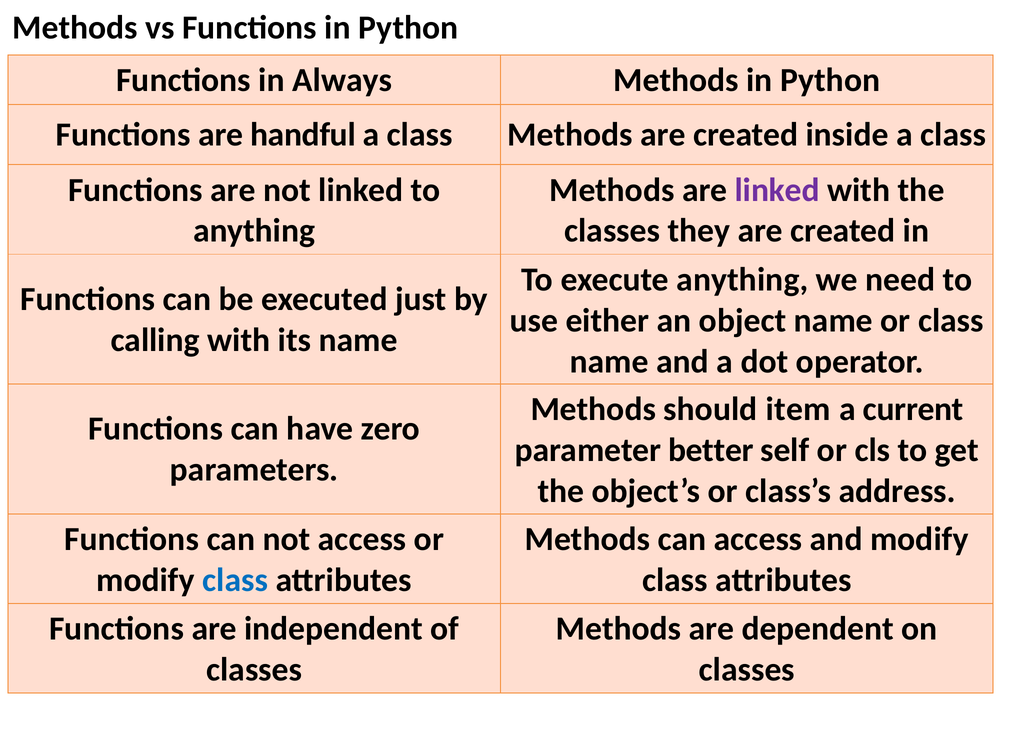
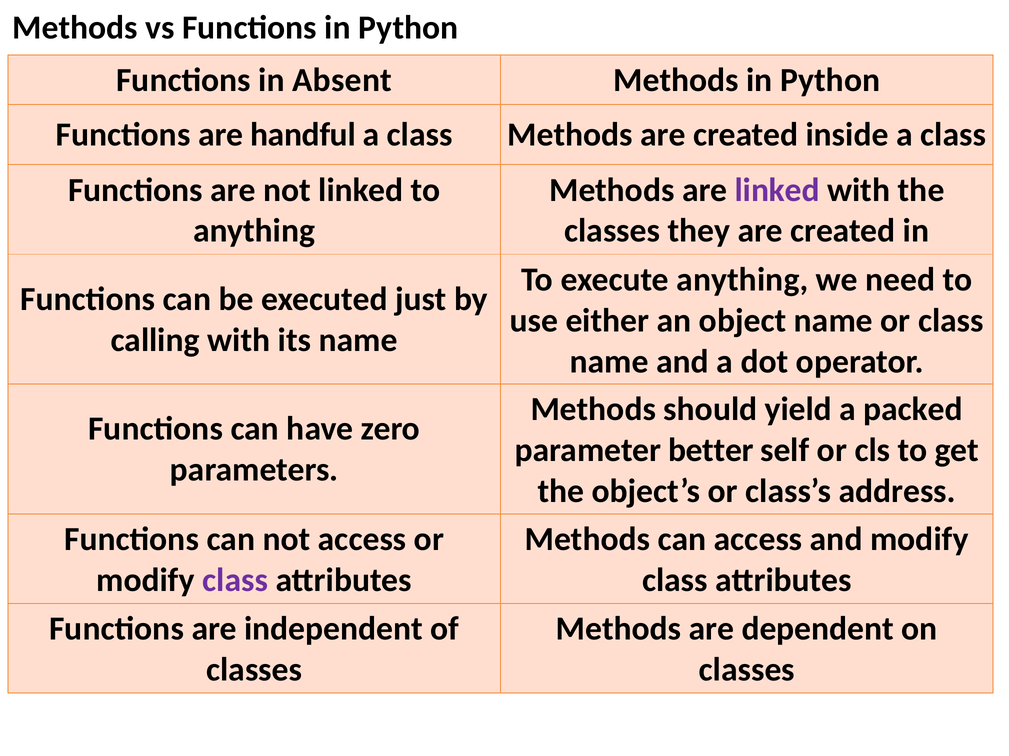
Always: Always -> Absent (342, 80)
item: item -> yield (798, 410)
current: current -> packed (913, 410)
class colour: blue -> purple (235, 581)
